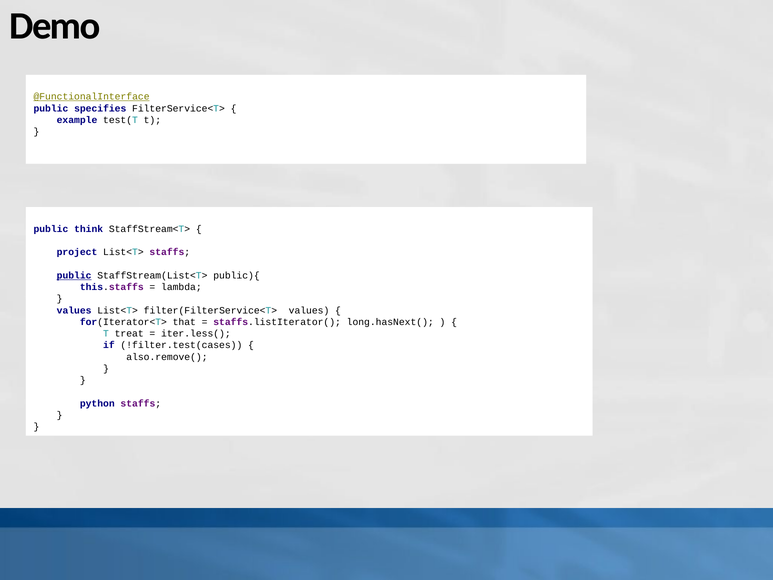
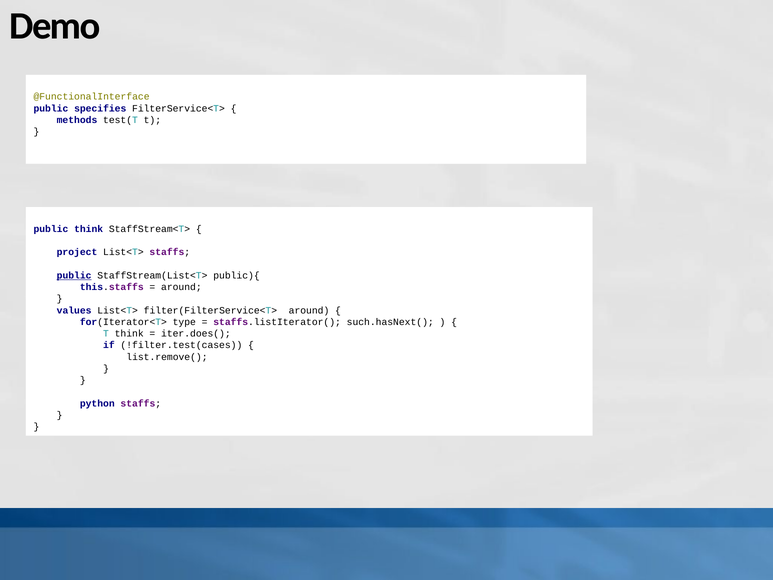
@FunctionalInterface underline: present -> none (92, 97)
example: example -> methods (77, 120)
lambda: lambda -> around (181, 287)
filter(FilterService<T> values: values -> around (309, 310)
that: that -> type (184, 322)
long.hasNext(: long.hasNext( -> such.hasNext( (390, 322)
T treat: treat -> think (129, 334)
iter.less(: iter.less( -> iter.does( (196, 334)
also.remove(: also.remove( -> list.remove( (167, 357)
